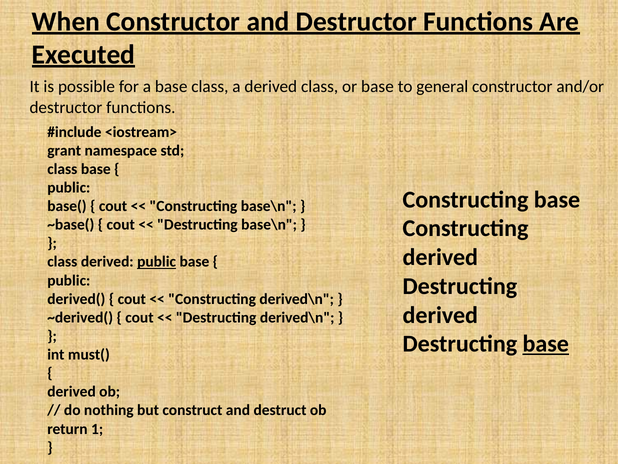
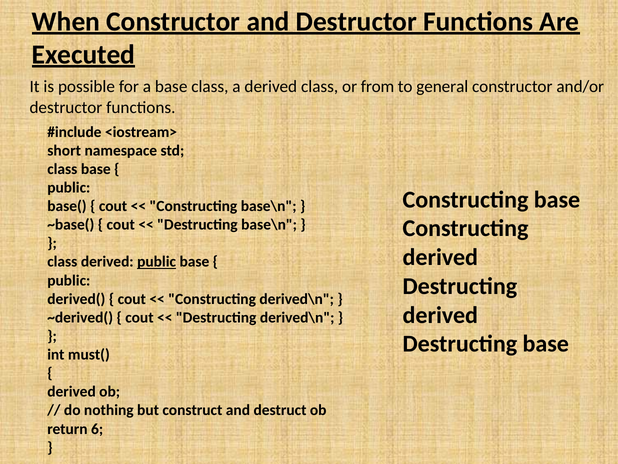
or base: base -> from (378, 87)
grant: grant -> short (64, 150)
base underline: present -> none (546, 344)
1: 1 -> 6 (97, 428)
